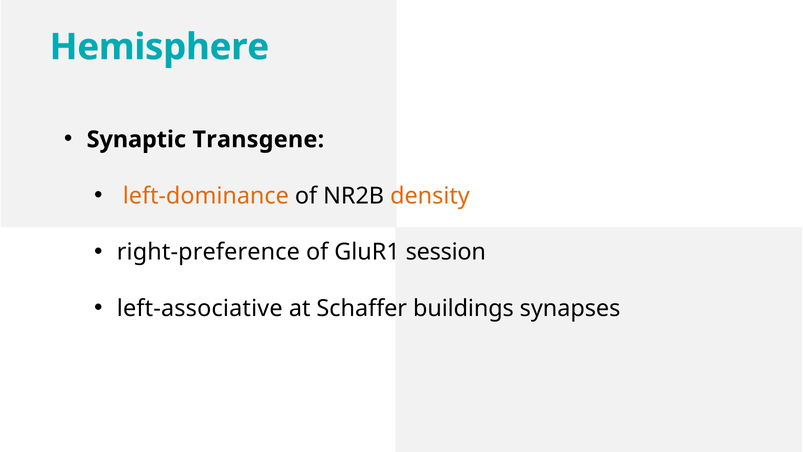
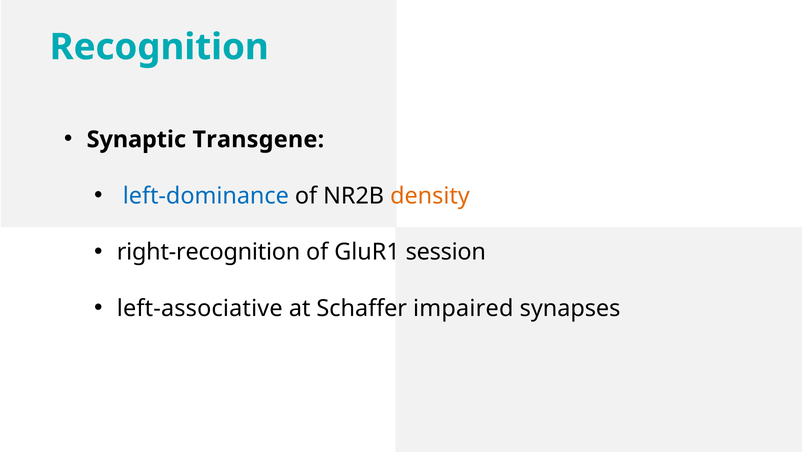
Hemisphere: Hemisphere -> Recognition (159, 47)
left-dominance colour: orange -> blue (206, 196)
right-preference: right-preference -> right-recognition (209, 252)
buildings: buildings -> impaired (463, 308)
